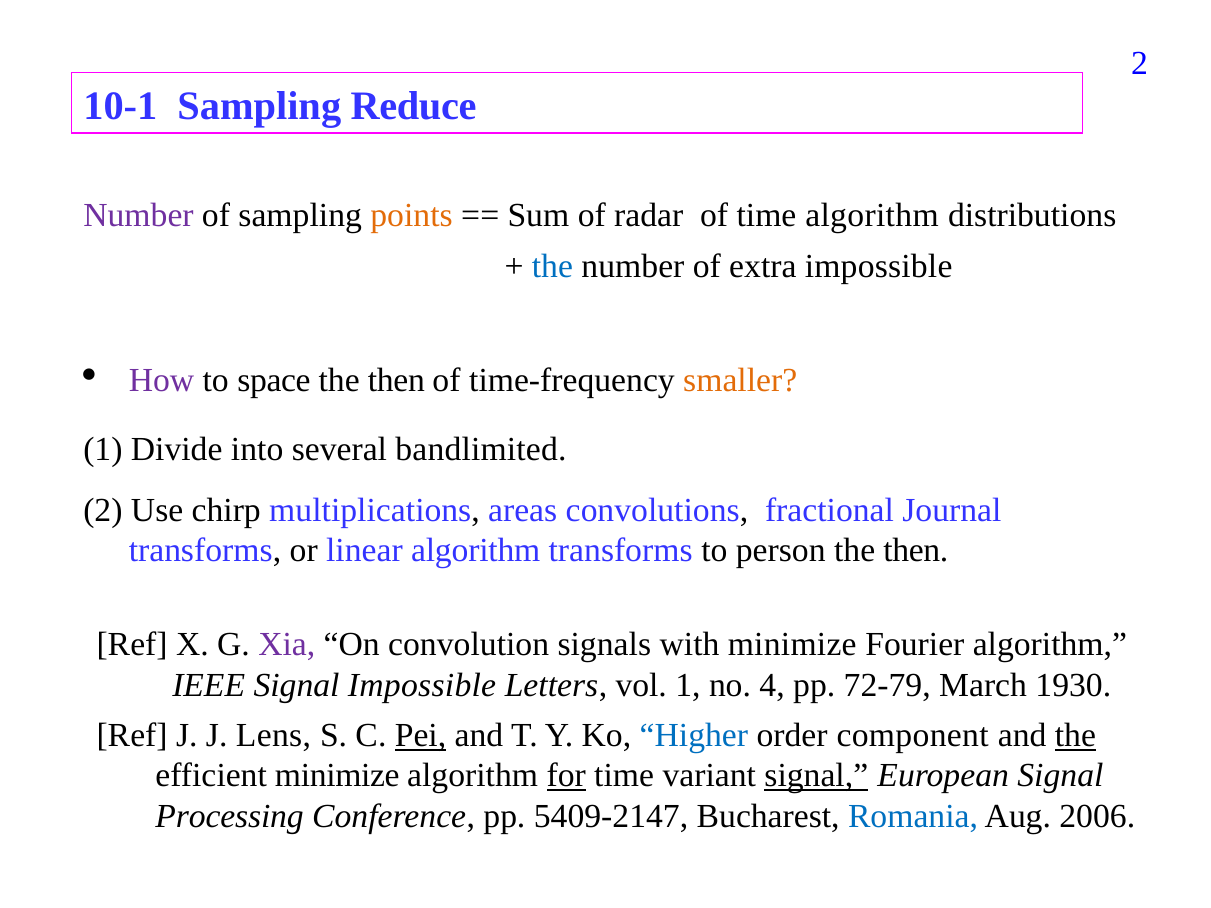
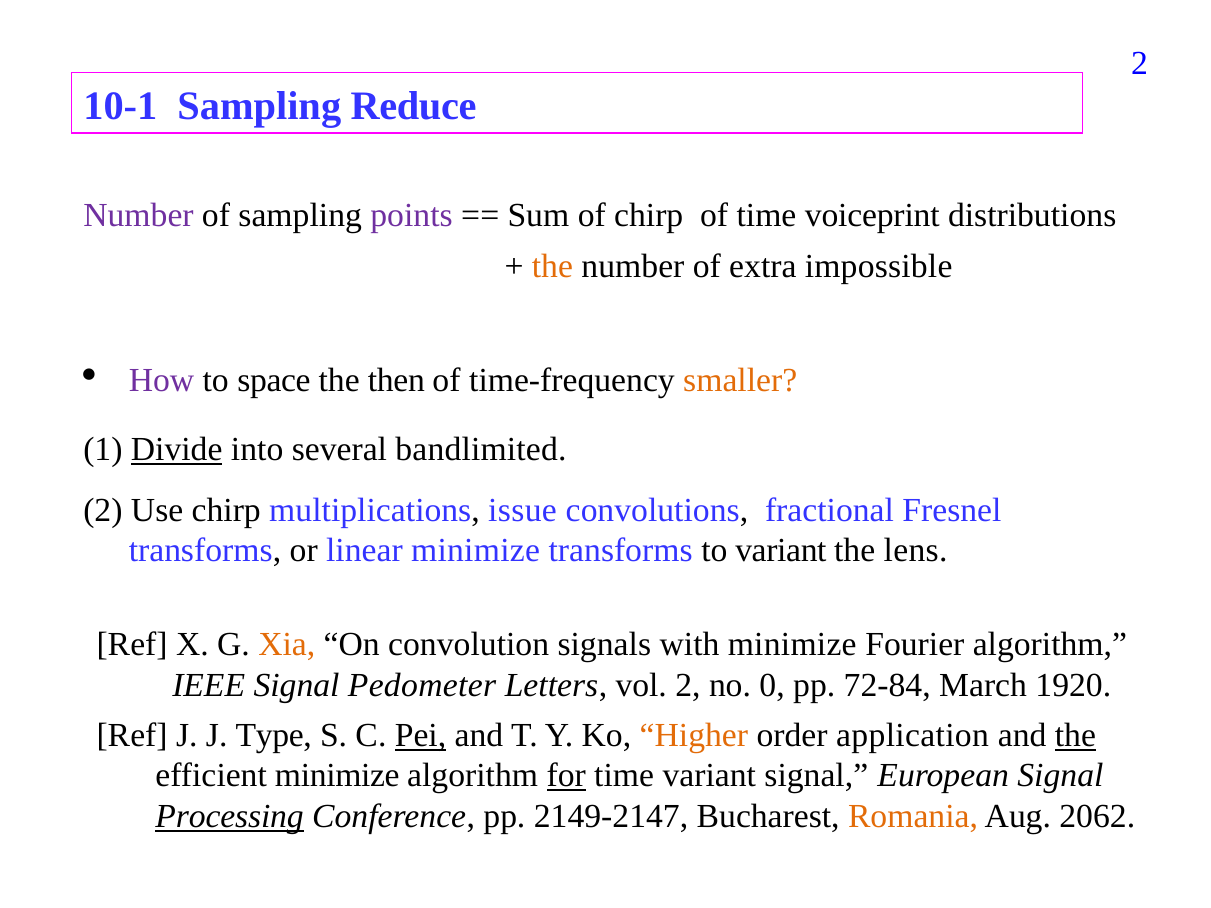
points colour: orange -> purple (412, 216)
of radar: radar -> chirp (649, 216)
time algorithm: algorithm -> voiceprint (872, 216)
the colour: blue -> orange (552, 266)
Divide underline: none -> present (177, 450)
areas: areas -> issue (523, 510)
Journal: Journal -> Fresnel (952, 510)
linear algorithm: algorithm -> minimize (476, 551)
to person: person -> variant (781, 551)
then: then -> lens (916, 551)
Xia colour: purple -> orange (287, 645)
Signal Impossible: Impossible -> Pedometer (422, 685)
vol 1: 1 -> 2 (688, 685)
4: 4 -> 0 (772, 685)
72-79: 72-79 -> 72-84 (887, 685)
1930: 1930 -> 1920 (1073, 685)
Lens: Lens -> Type (274, 736)
Higher colour: blue -> orange (694, 736)
component: component -> application (913, 736)
signal underline: present -> none (816, 776)
Processing underline: none -> present (230, 816)
5409-2147: 5409-2147 -> 2149-2147 (611, 816)
Romania colour: blue -> orange (913, 816)
2006: 2006 -> 2062 (1097, 816)
